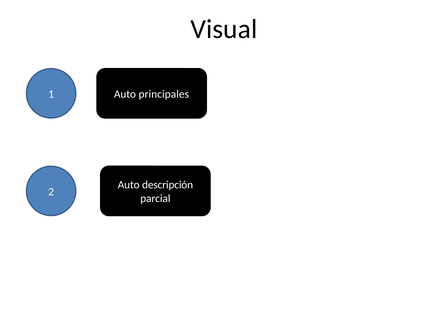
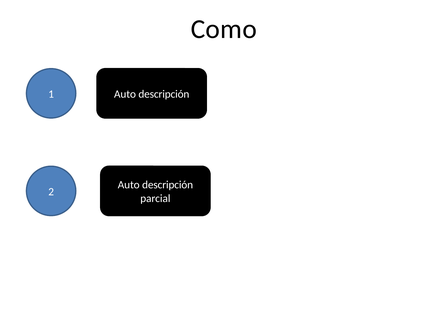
Visual: Visual -> Como (224, 29)
principales: principales -> descripción (164, 94)
